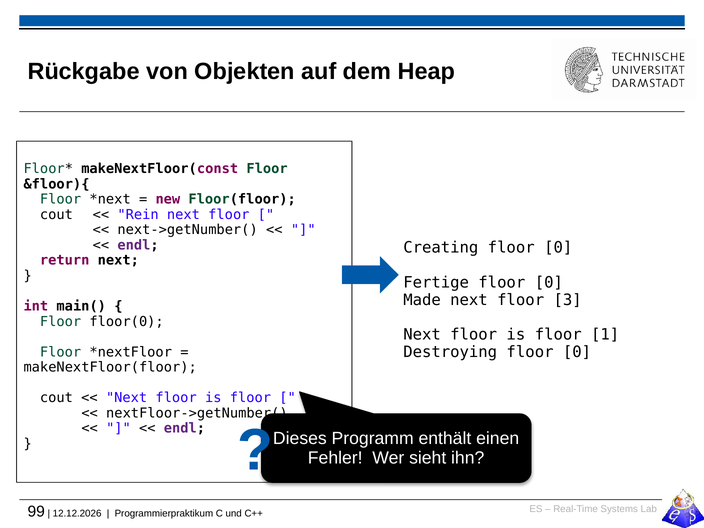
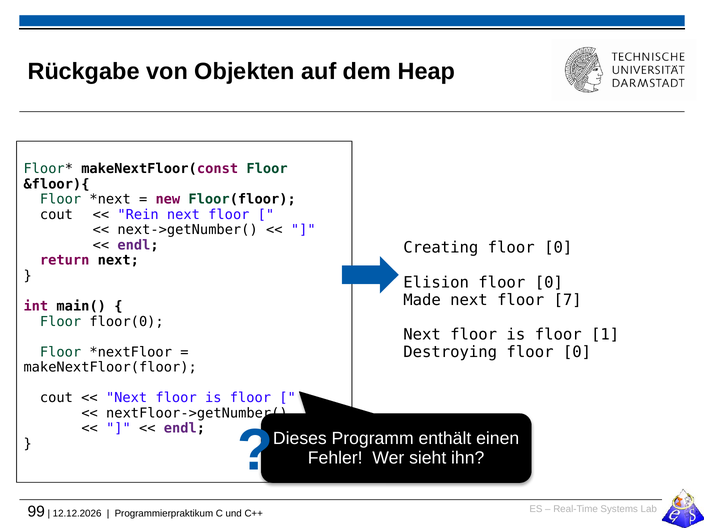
Fertige: Fertige -> Elision (436, 282)
3: 3 -> 7 (568, 300)
